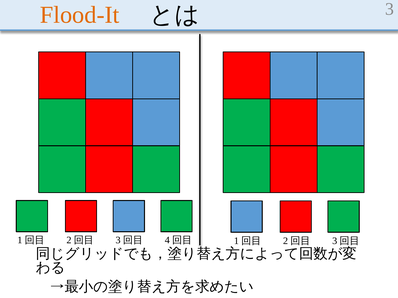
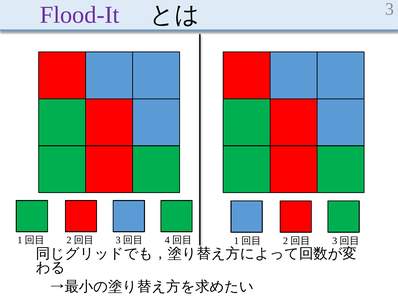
Flood-It colour: orange -> purple (80, 15)
